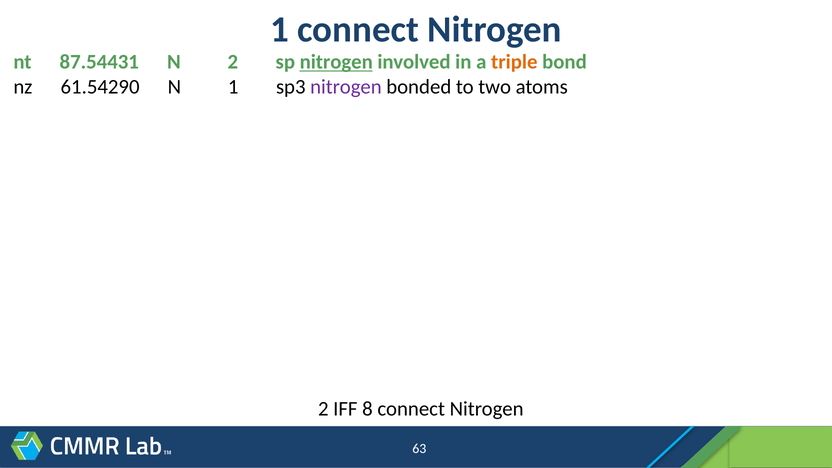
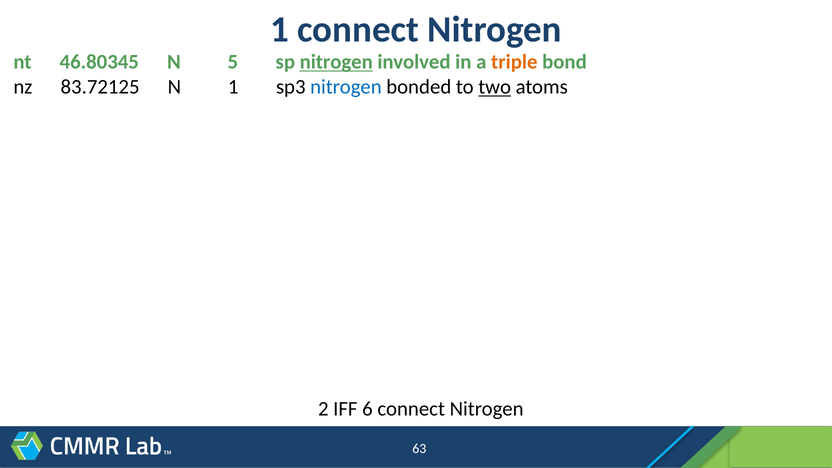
87.54431: 87.54431 -> 46.80345 (99, 62)
N 2: 2 -> 5 (233, 62)
61.54290: 61.54290 -> 83.72125 (100, 87)
nitrogen colour: purple -> blue (346, 87)
two underline: none -> present (495, 87)
8: 8 -> 6 (367, 409)
